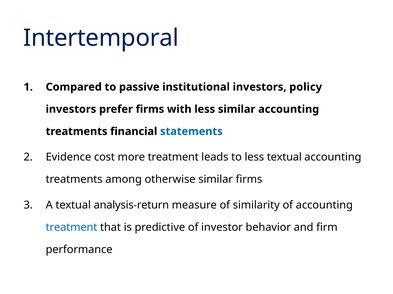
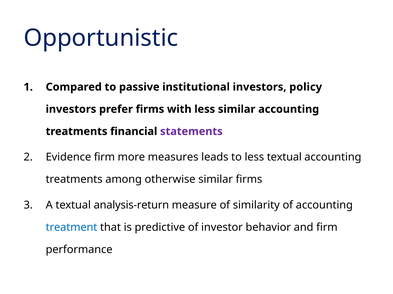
Intertemporal: Intertemporal -> Opportunistic (101, 38)
statements colour: blue -> purple (191, 132)
Evidence cost: cost -> firm (104, 158)
more treatment: treatment -> measures (173, 158)
